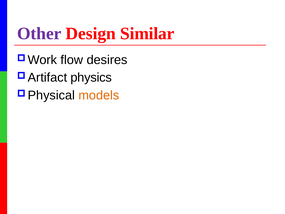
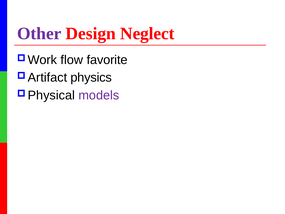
Similar: Similar -> Neglect (147, 34)
desires: desires -> favorite (107, 60)
models colour: orange -> purple (99, 95)
